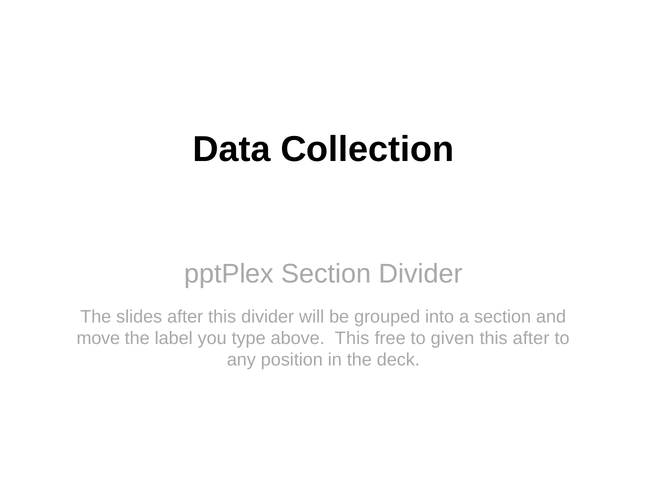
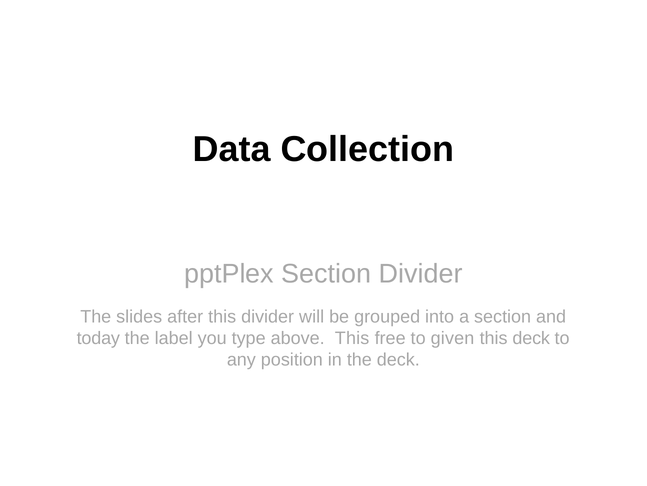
move: move -> today (98, 338)
this after: after -> deck (531, 338)
